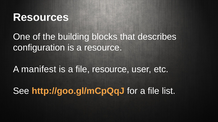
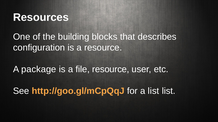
manifest: manifest -> package (39, 70)
for a file: file -> list (153, 91)
